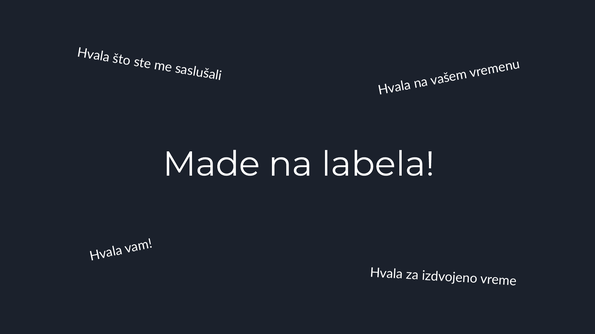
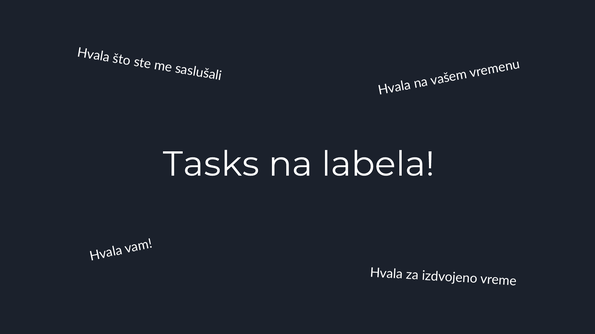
Made: Made -> Tasks (211, 165)
